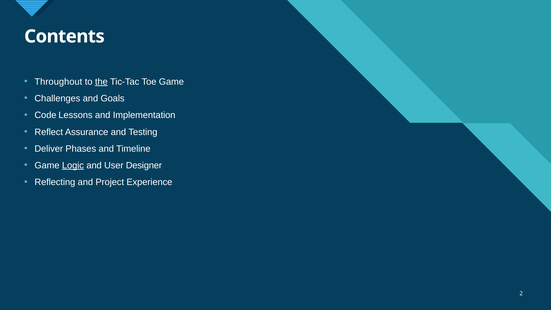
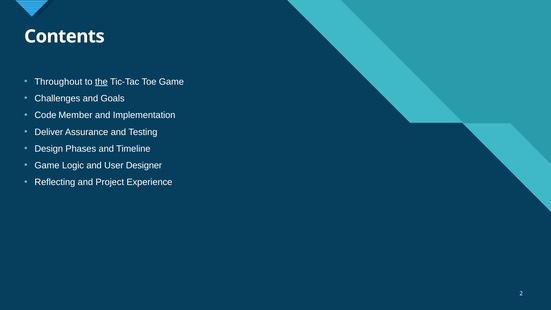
Lessons: Lessons -> Member (75, 115)
Reflect: Reflect -> Deliver (49, 132)
Deliver: Deliver -> Design (49, 149)
Logic underline: present -> none (73, 165)
